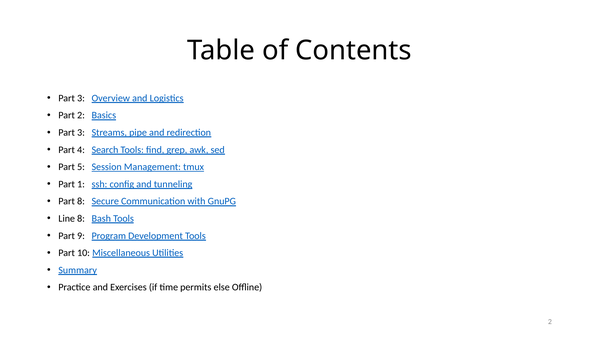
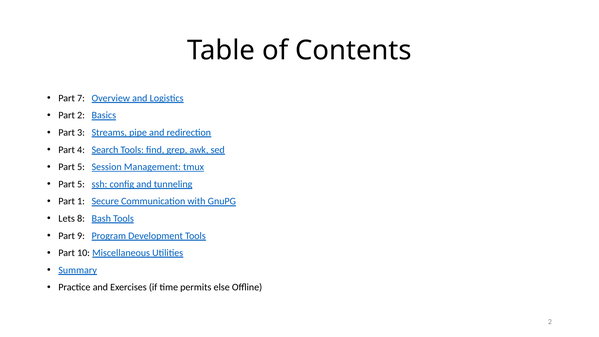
3: 3 -> 7 (81, 98)
1: 1 -> 5 (81, 184)
Part 8: 8 -> 1 (81, 201)
Line: Line -> Lets (67, 219)
